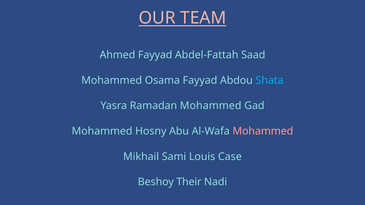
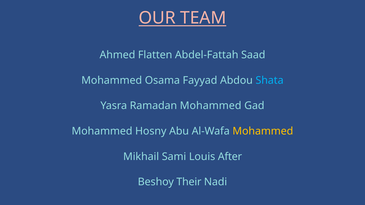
Ahmed Fayyad: Fayyad -> Flatten (155, 55)
Mohammed colour: pink -> yellow (263, 131)
Case: Case -> After (230, 157)
